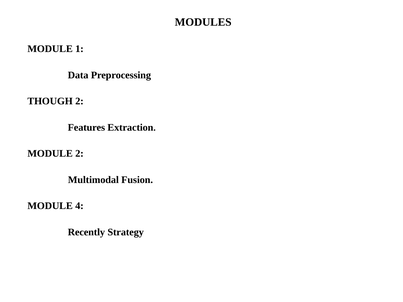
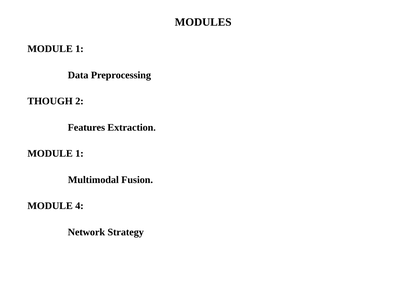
2: 2 -> 1 (79, 154)
Recently: Recently -> Network (86, 232)
